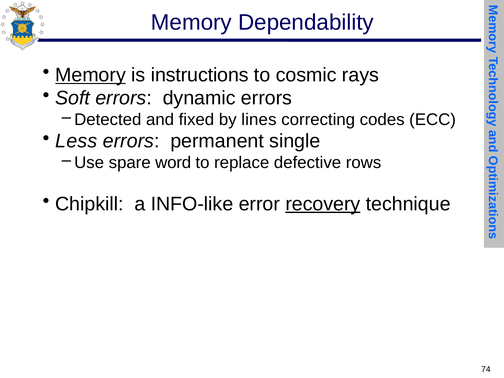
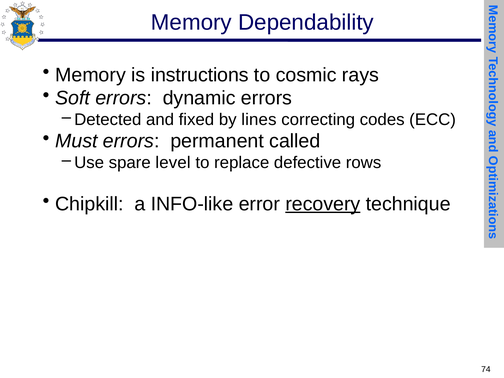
Memory underline: present -> none (91, 75)
Less: Less -> Must (76, 141)
single: single -> called (295, 141)
word: word -> level (173, 162)
